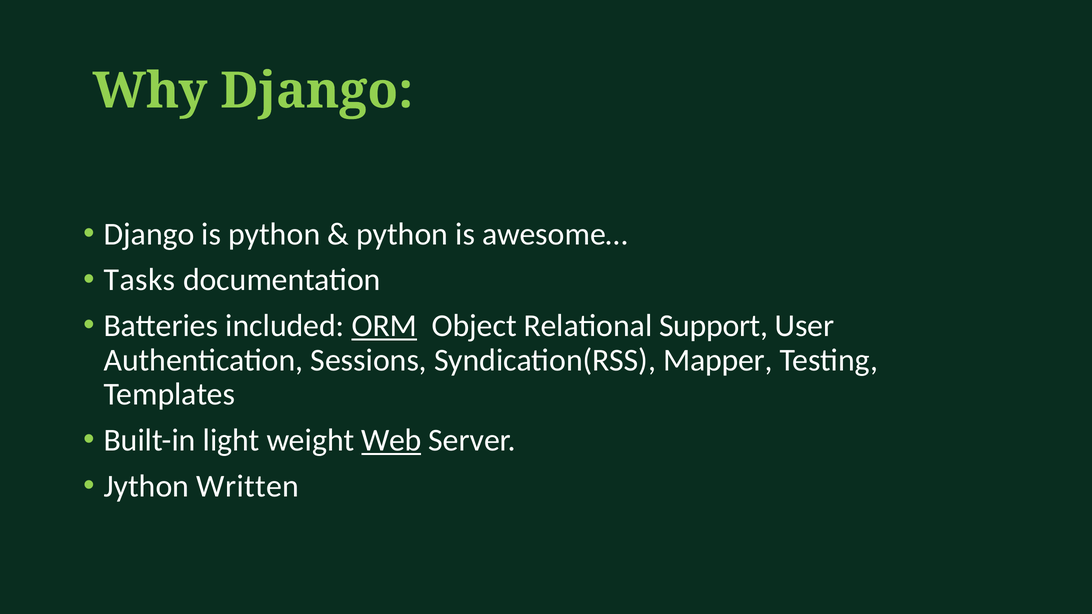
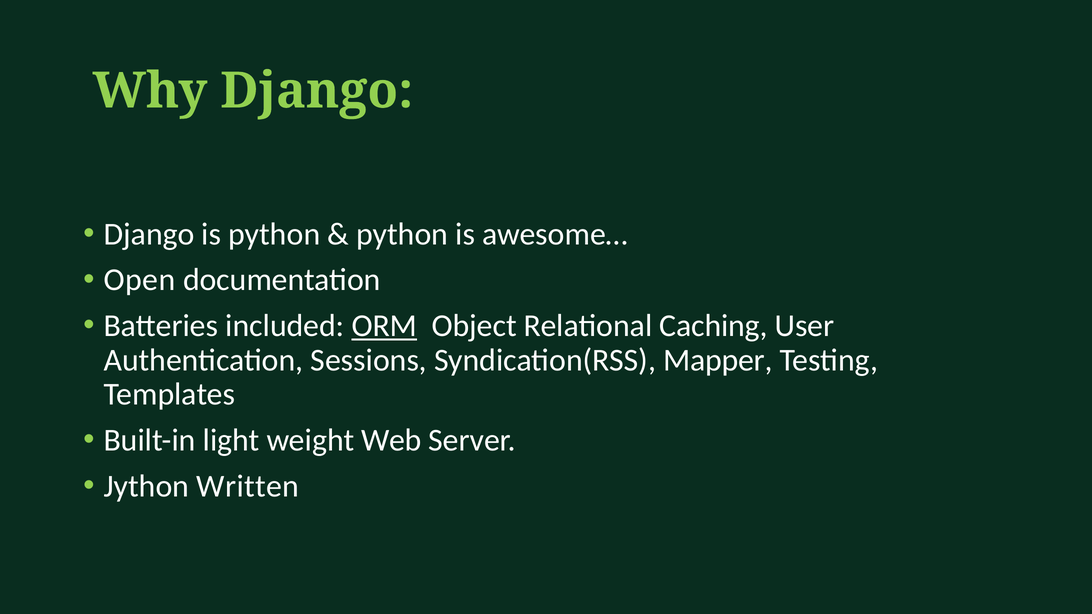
Tasks: Tasks -> Open (140, 280)
Support: Support -> Caching (714, 326)
Web underline: present -> none (391, 440)
